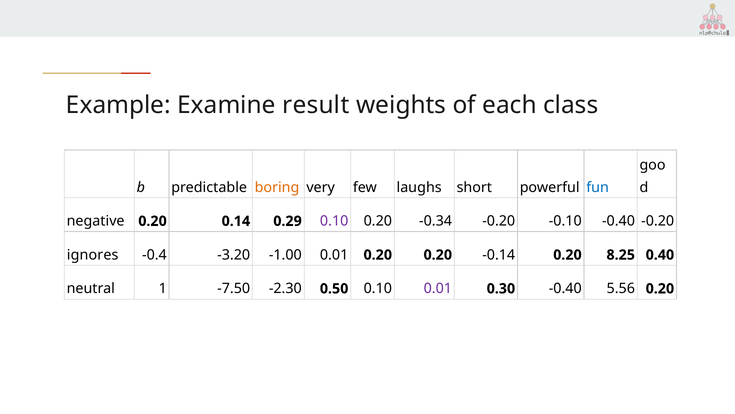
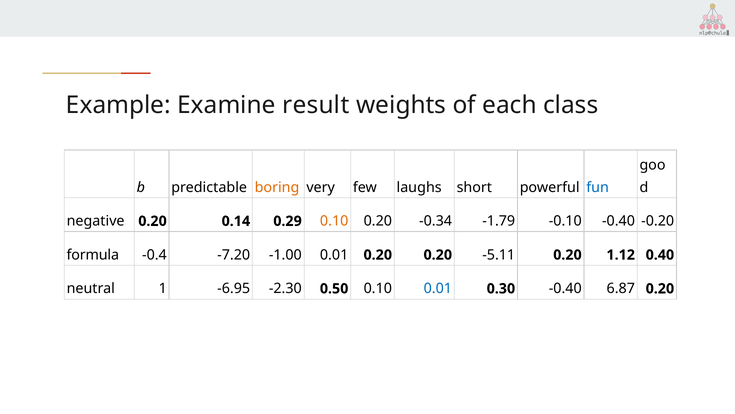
0.10 colour: purple -> orange (334, 221)
-0.34 -0.20: -0.20 -> -1.79 (499, 221)
ignores: ignores -> formula (93, 255)
-3.20: -3.20 -> -7.20 (234, 255)
-0.14: -0.14 -> -5.11 (499, 255)
8.25: 8.25 -> 1.12 (621, 255)
-7.50: -7.50 -> -6.95 (234, 288)
0.01 colour: purple -> blue (438, 288)
5.56: 5.56 -> 6.87 (621, 288)
